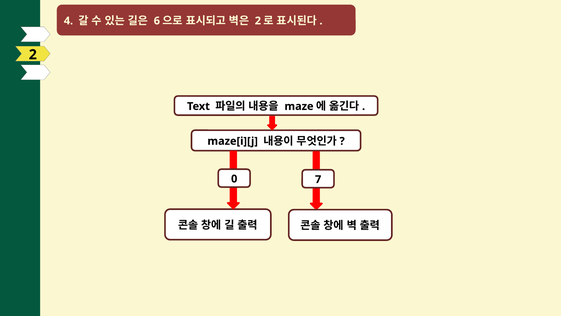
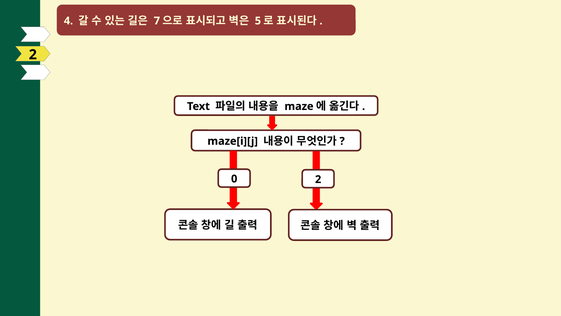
6: 6 -> 7 (157, 21)
2: 2 -> 5 (258, 21)
0 7: 7 -> 2 (318, 179)
